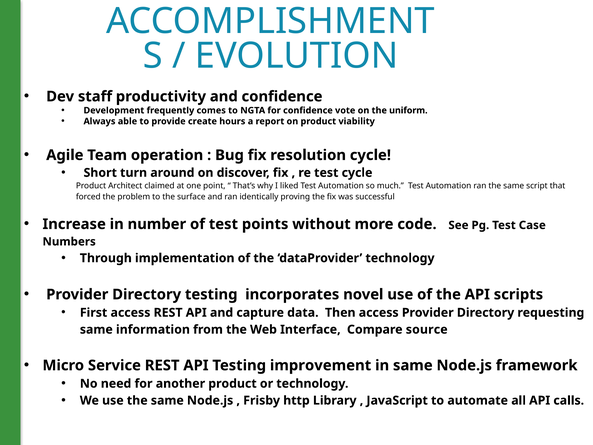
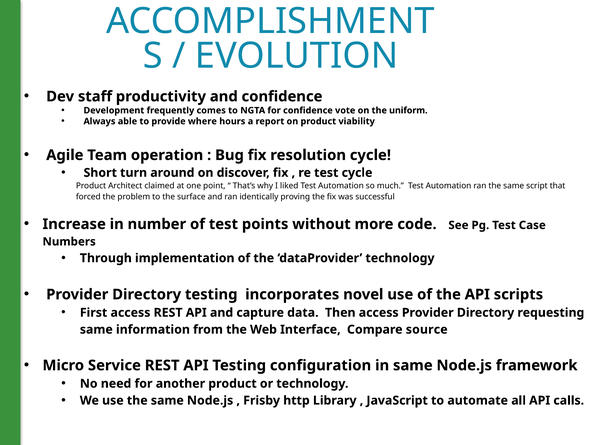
create: create -> where (202, 121)
improvement: improvement -> configuration (321, 365)
